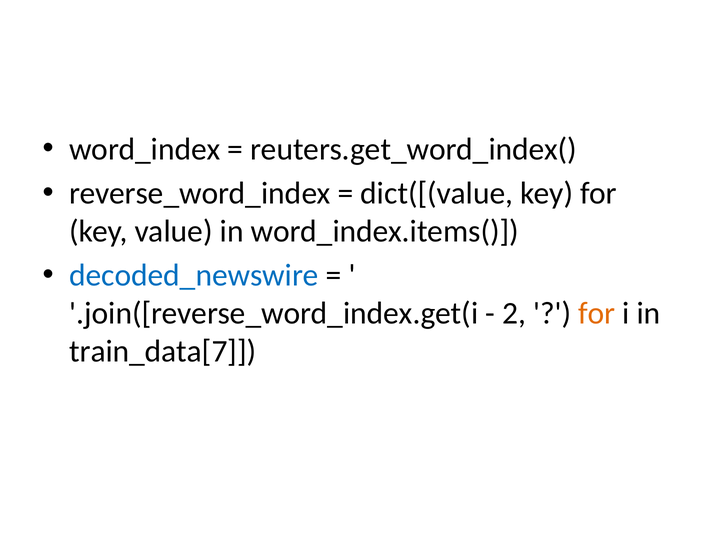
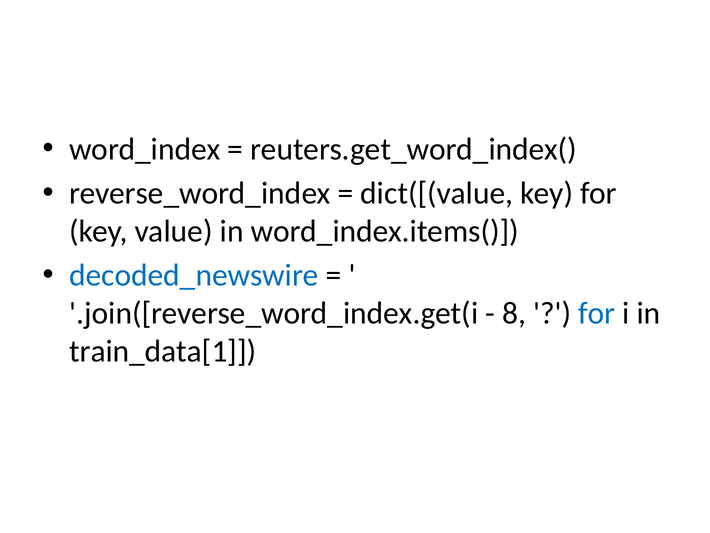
2: 2 -> 8 (514, 313)
for colour: orange -> blue (597, 313)
train_data[7: train_data[7 -> train_data[1 (163, 351)
